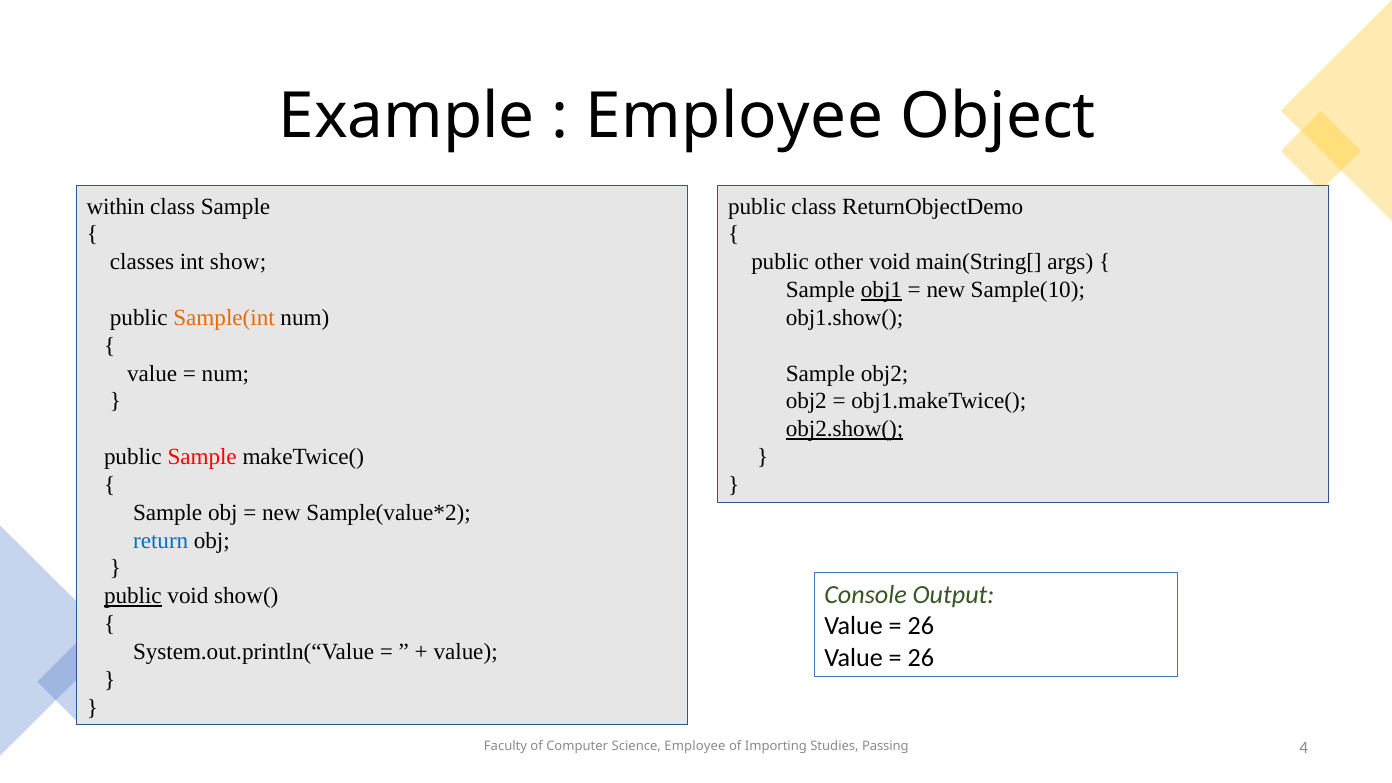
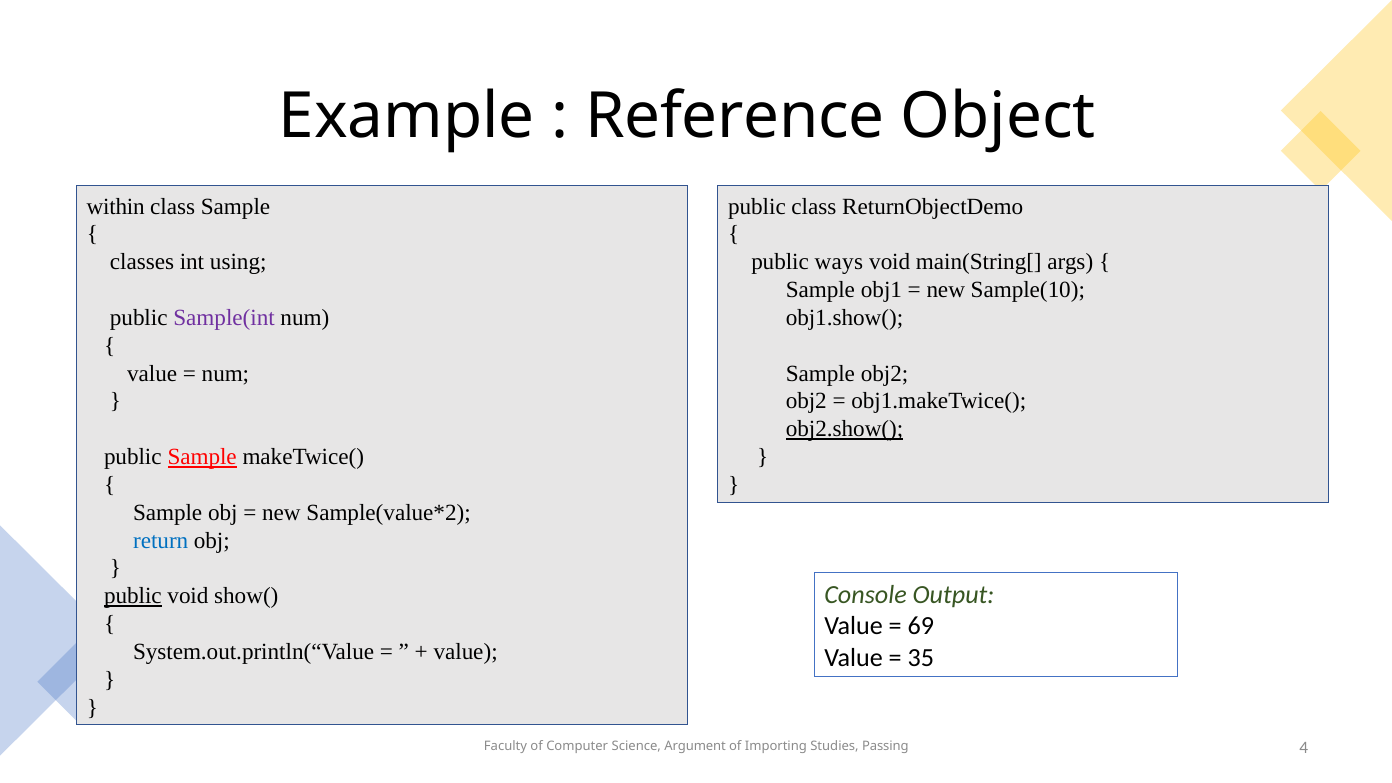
Employee: Employee -> Reference (735, 117)
show: show -> using (238, 262)
other: other -> ways (839, 262)
obj1 underline: present -> none (881, 290)
Sample(int colour: orange -> purple (224, 318)
Sample underline: none -> present (202, 457)
26: 26 -> 69 (921, 626)
26: 26 -> 35 (921, 658)
Science Employee: Employee -> Argument (695, 746)
